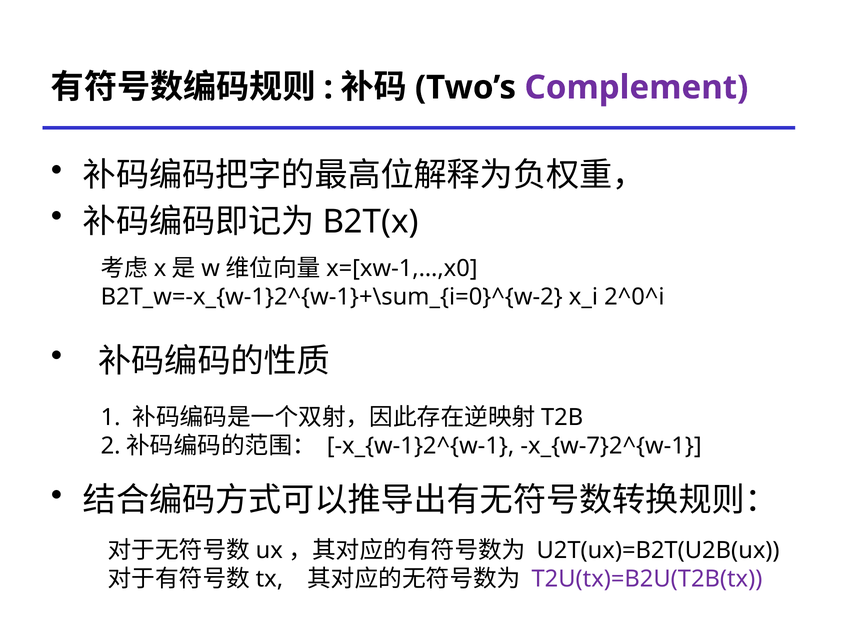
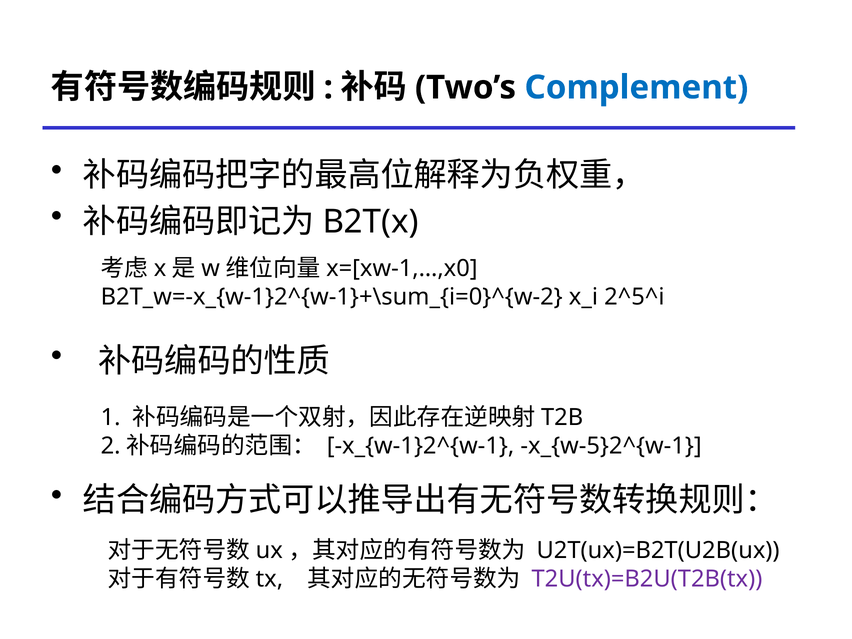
Complement colour: purple -> blue (636, 87)
2^0^i: 2^0^i -> 2^5^i (634, 297)
x_{w-7}2^{w-1: x_{w-7}2^{w-1 -> x_{w-5}2^{w-1 (611, 446)
